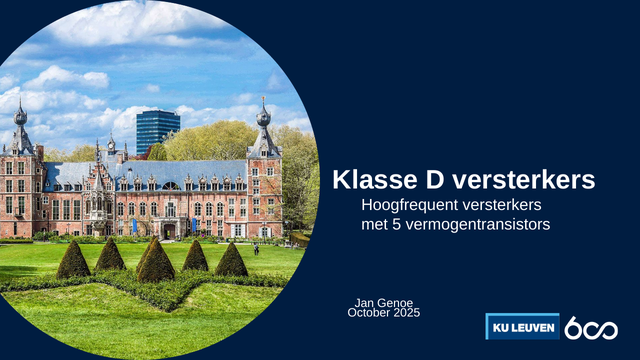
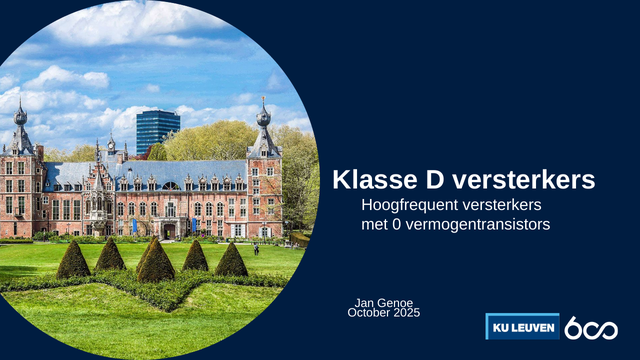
5: 5 -> 0 (397, 224)
